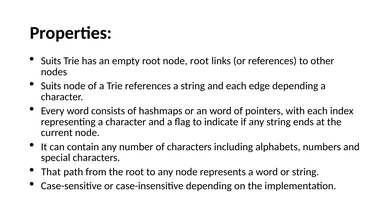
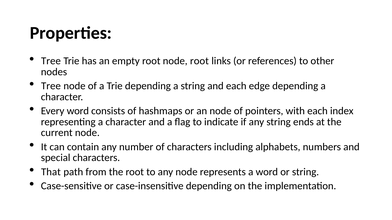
Suits: Suits -> Tree (51, 61)
Suits: Suits -> Tree (51, 86)
Trie references: references -> depending (148, 86)
an word: word -> node (221, 111)
